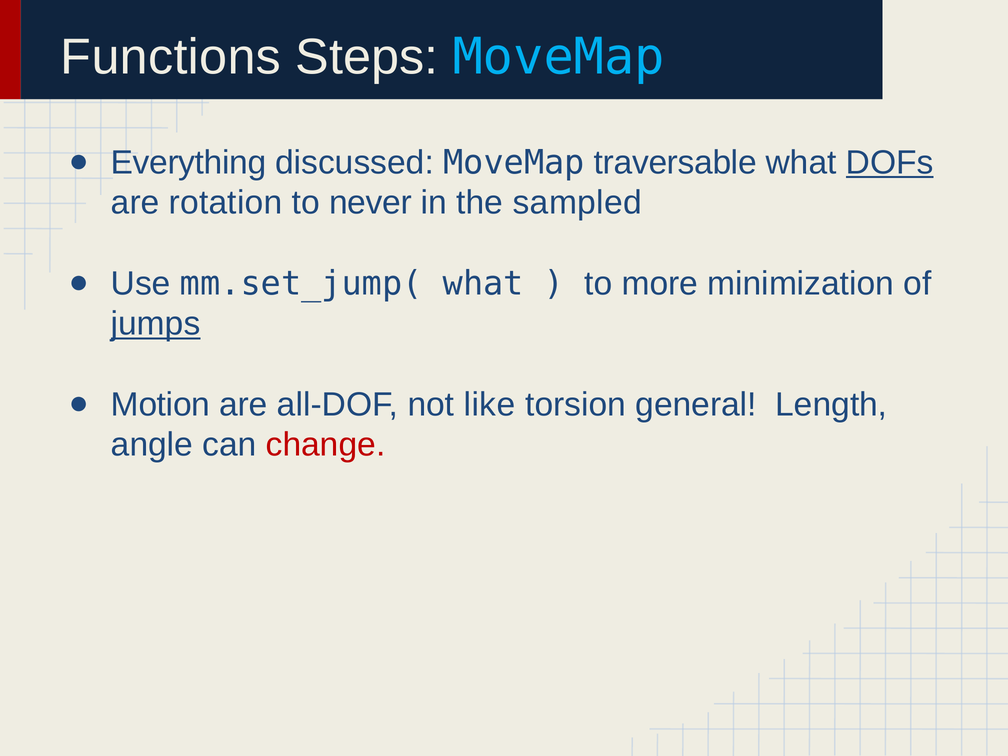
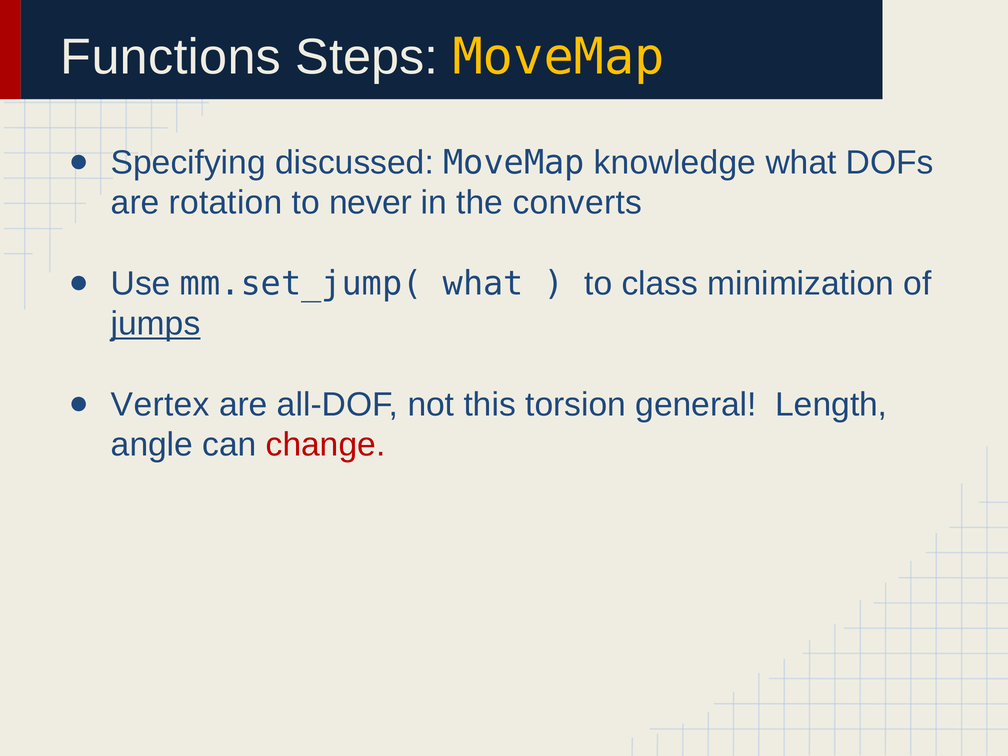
MoveMap colour: light blue -> yellow (559, 57)
Everything: Everything -> Specifying (188, 163)
traversable: traversable -> knowledge (675, 163)
DOFs underline: present -> none (890, 163)
sampled: sampled -> converts (577, 203)
more: more -> class (660, 283)
Motion: Motion -> Vertex (160, 404)
like: like -> this (490, 404)
